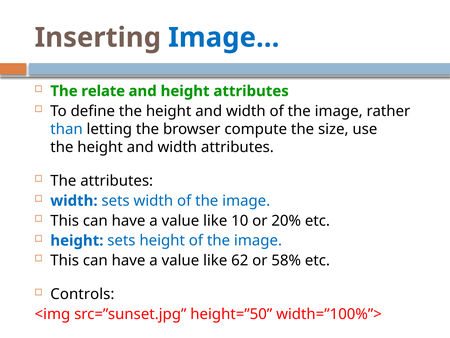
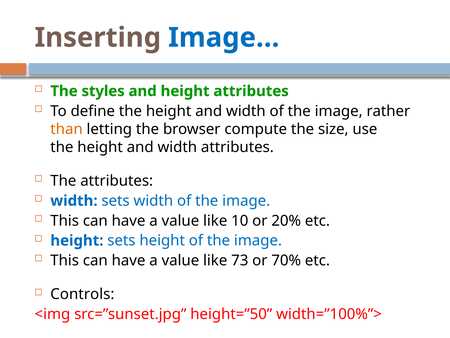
relate: relate -> styles (103, 91)
than colour: blue -> orange (67, 129)
62: 62 -> 73 (240, 260)
58%: 58% -> 70% (286, 260)
